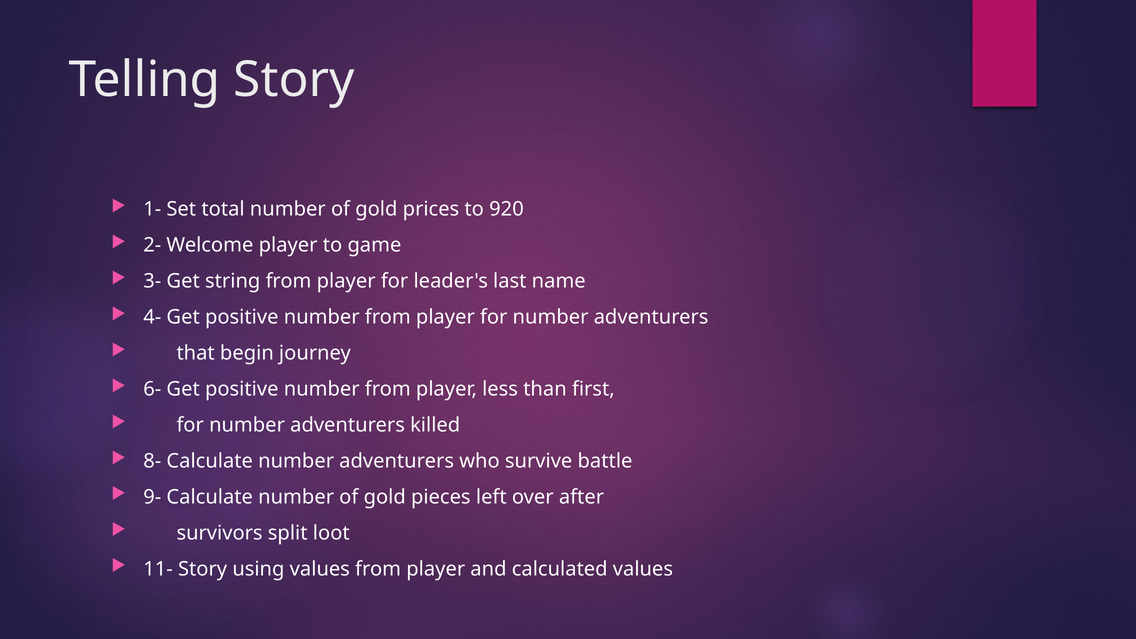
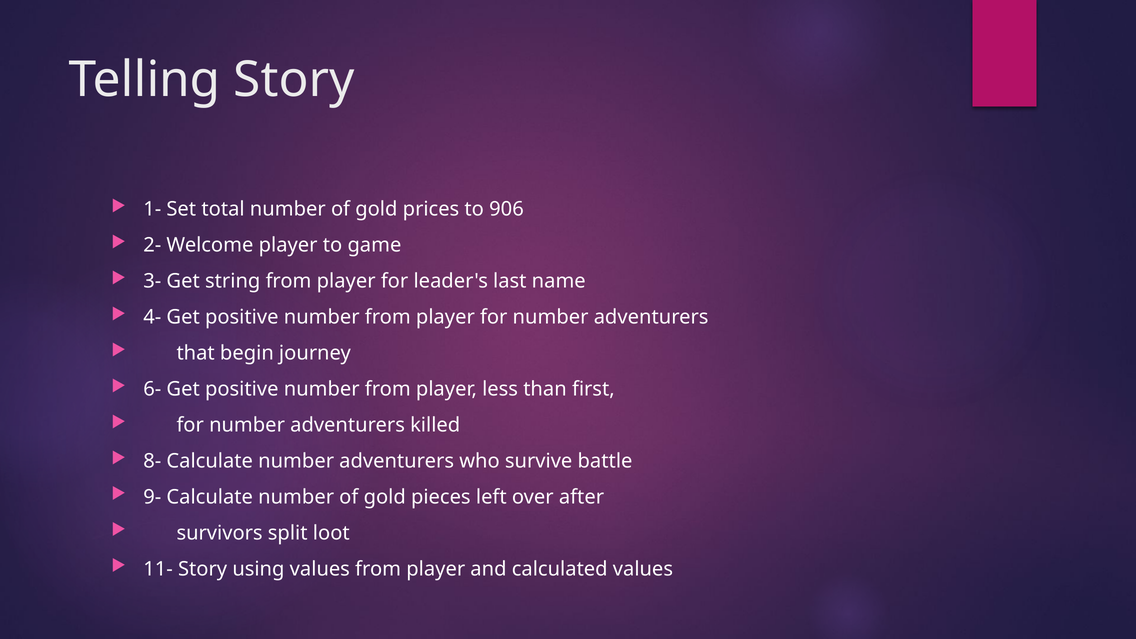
920: 920 -> 906 (506, 209)
